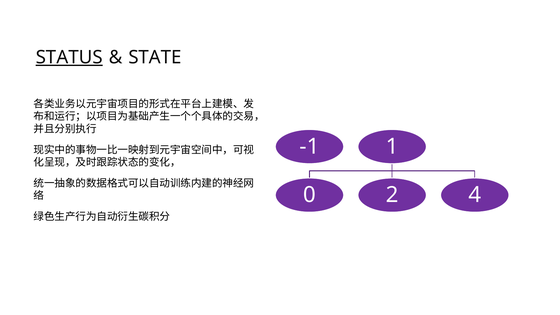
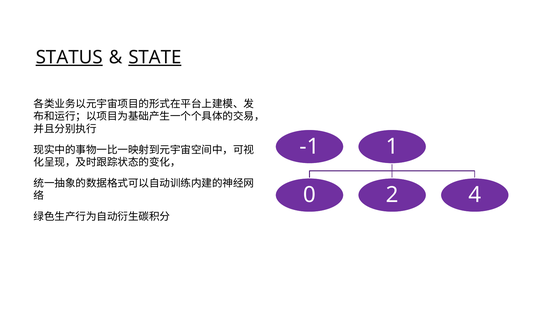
STATE underline: none -> present (155, 57)
